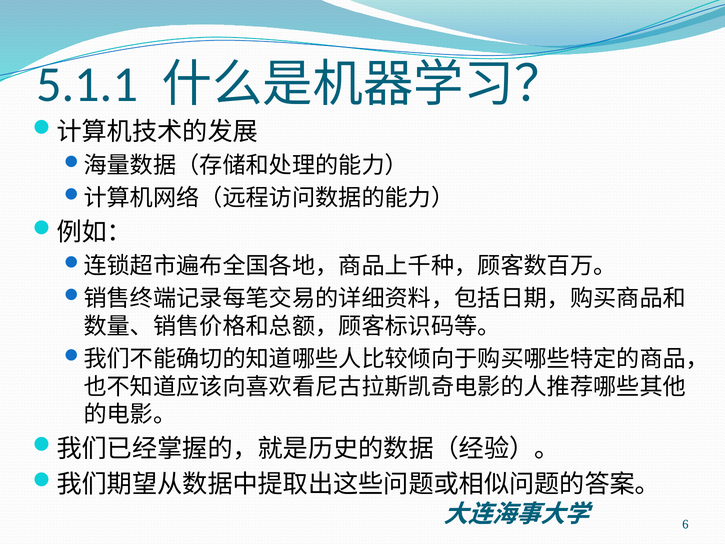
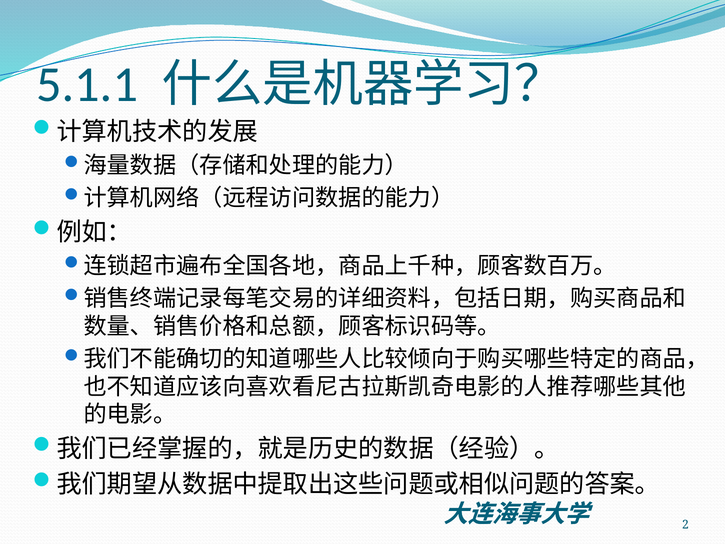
6: 6 -> 2 (685, 525)
